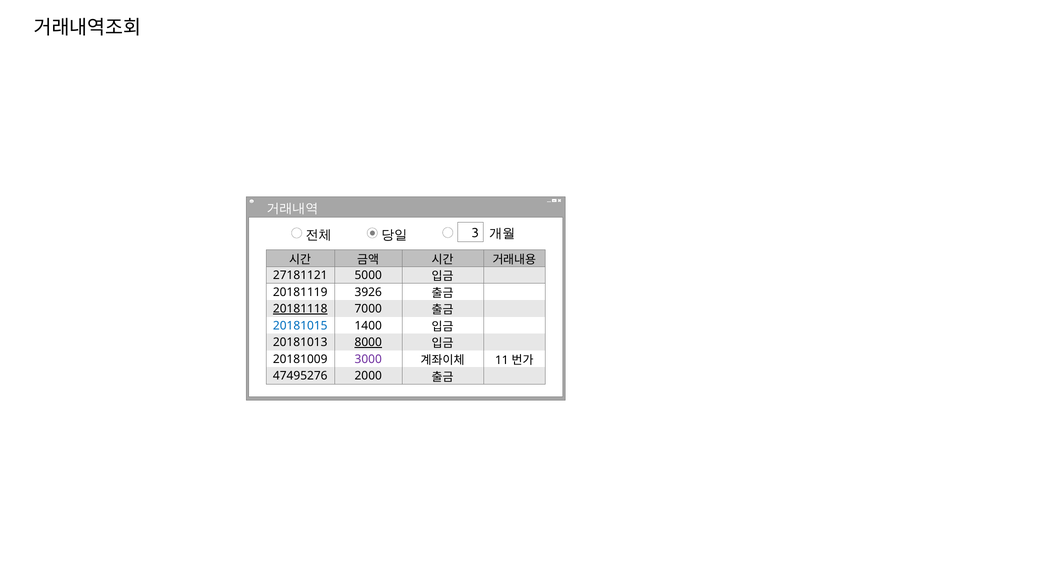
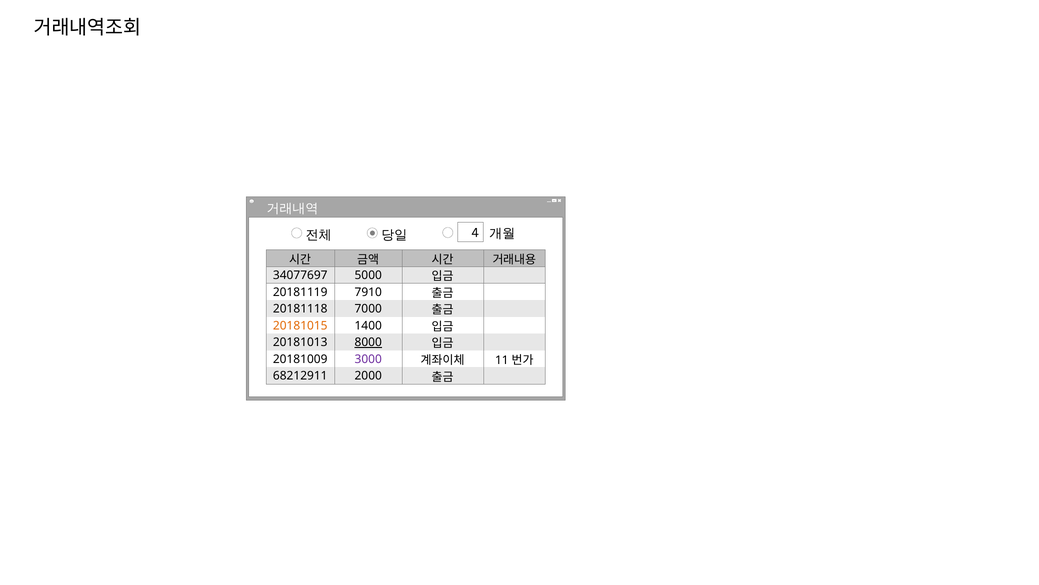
3: 3 -> 4 (475, 233)
27181121: 27181121 -> 34077697 (300, 275)
3926: 3926 -> 7910 (368, 292)
20181118 underline: present -> none (300, 309)
20181015 colour: blue -> orange (300, 325)
47495276: 47495276 -> 68212911 (300, 376)
